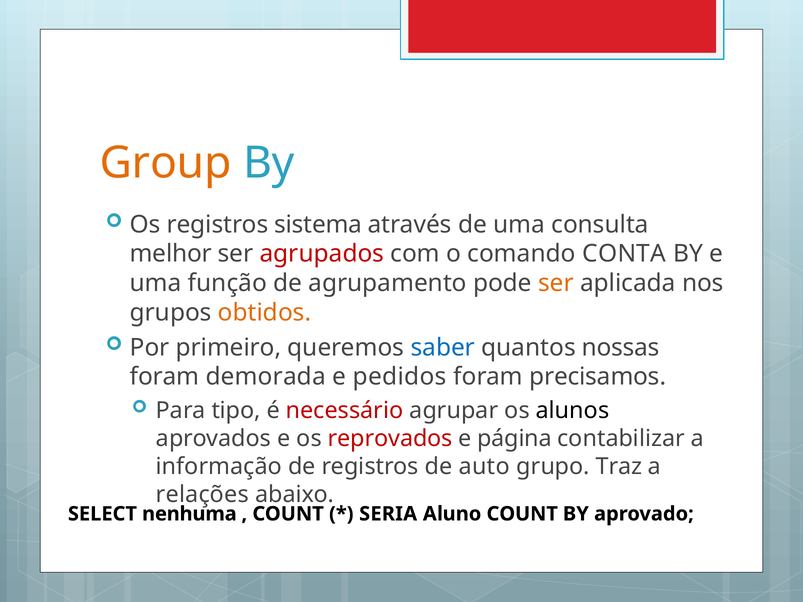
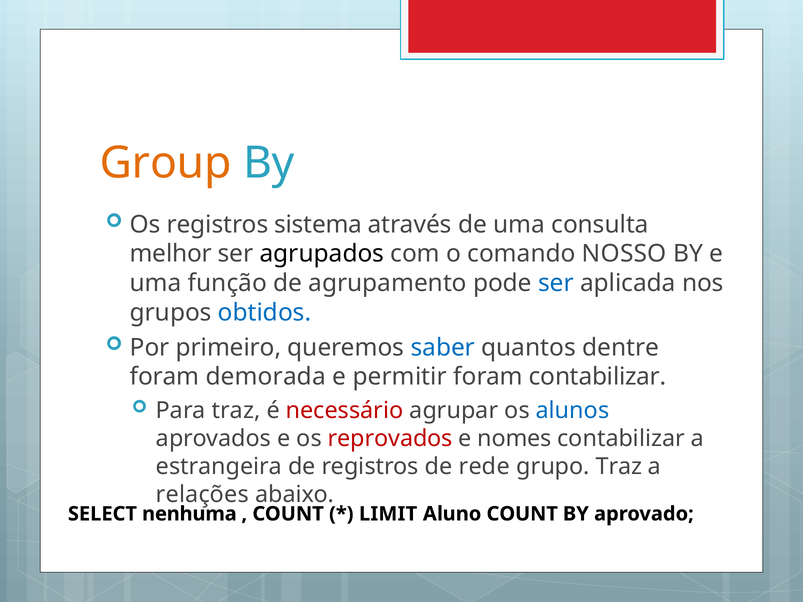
agrupados colour: red -> black (322, 254)
CONTA: CONTA -> NOSSO (624, 254)
ser colour: orange -> blue (556, 283)
obtidos colour: orange -> blue (265, 313)
nossas: nossas -> dentre (621, 348)
pedidos: pedidos -> permitir (400, 377)
foram precisamos: precisamos -> contabilizar (598, 377)
Para tipo: tipo -> traz (236, 411)
alunos colour: black -> blue (573, 411)
página: página -> nomes (514, 439)
informação: informação -> estrangeira (219, 467)
auto: auto -> rede (484, 467)
SERIA: SERIA -> LIMIT (388, 514)
